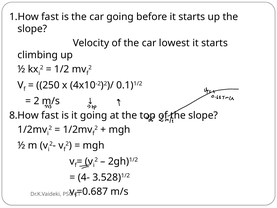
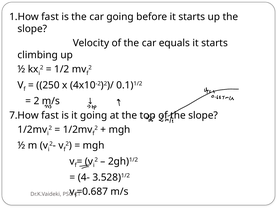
lowest: lowest -> equals (174, 43)
8.How: 8.How -> 7.How (24, 115)
